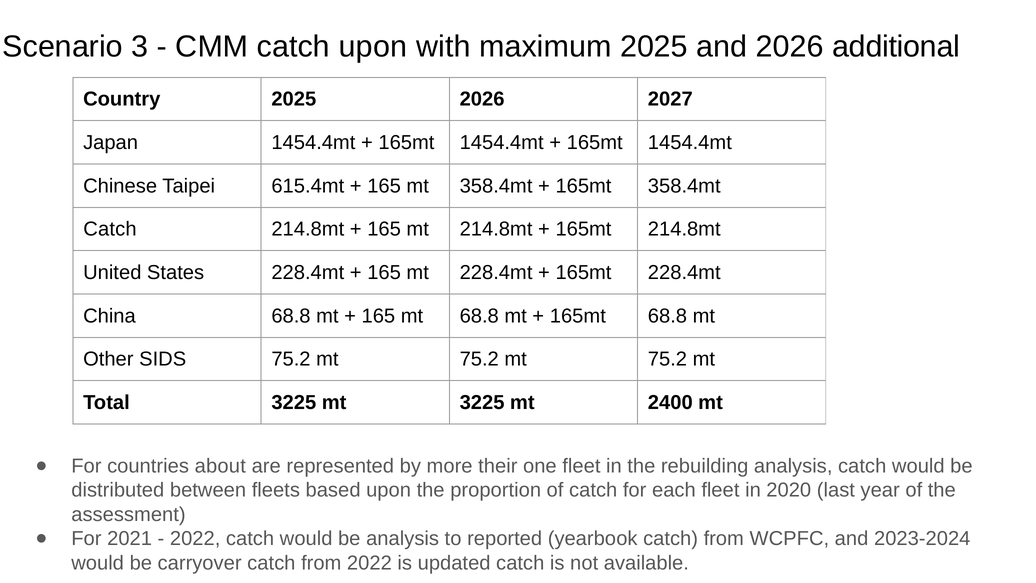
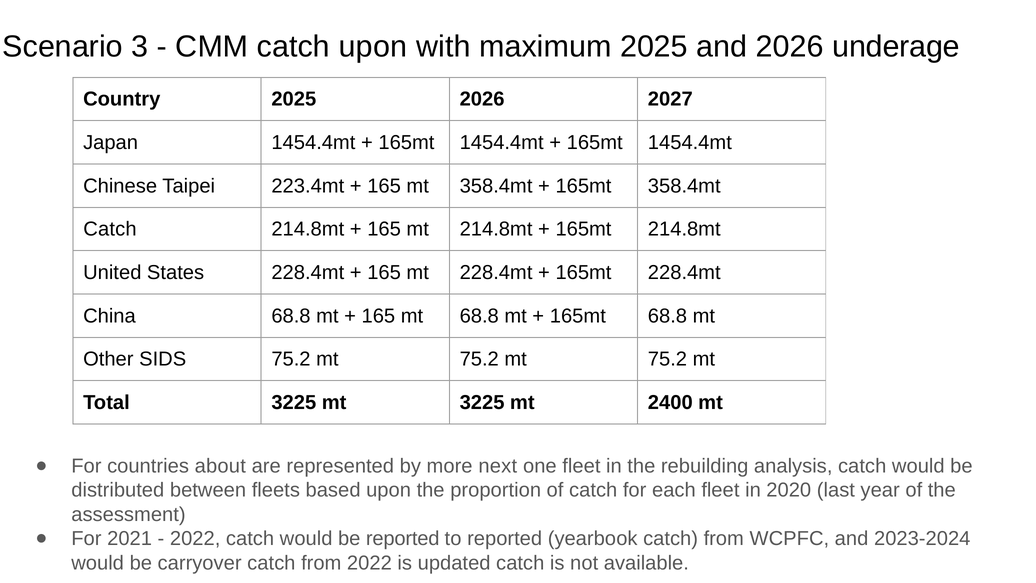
additional: additional -> underage (896, 47)
615.4mt: 615.4mt -> 223.4mt (308, 186)
their: their -> next (498, 466)
be analysis: analysis -> reported (403, 539)
